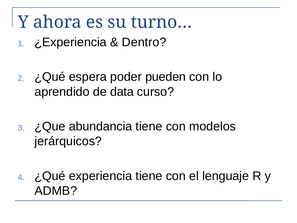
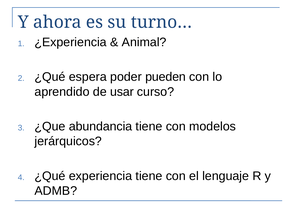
Dentro: Dentro -> Animal (144, 42)
data: data -> usar (122, 92)
